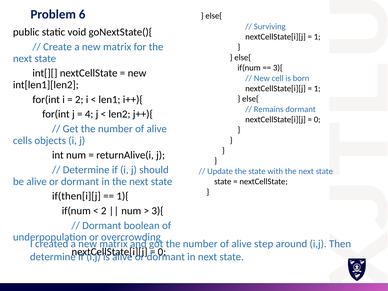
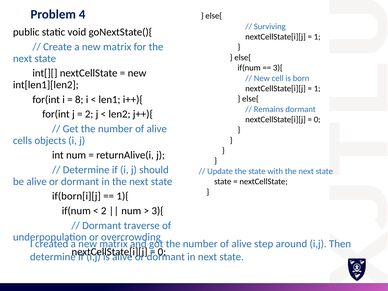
6: 6 -> 4 (82, 14)
2: 2 -> 8 (79, 99)
4: 4 -> 2 (89, 114)
if(then[i][j: if(then[i][j -> if(born[i][j (76, 196)
boolean: boolean -> traverse (142, 225)
